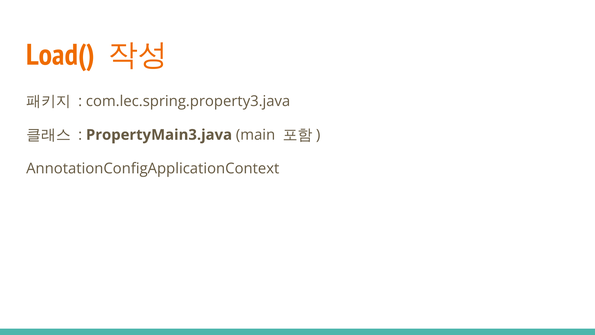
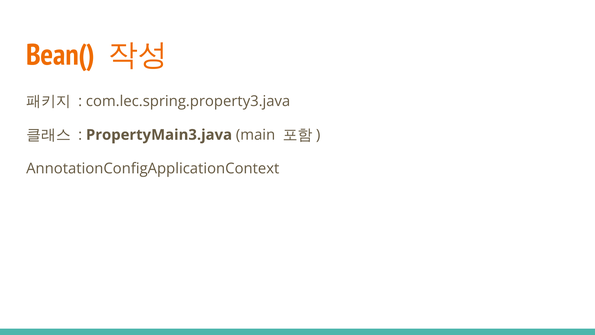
Load(: Load( -> Bean( (61, 55)
